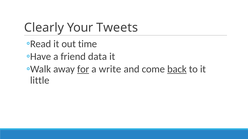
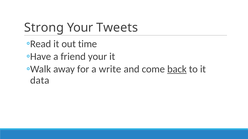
Clearly: Clearly -> Strong (44, 28)
friend data: data -> your (98, 57)
for underline: present -> none (83, 69)
little: little -> data (40, 81)
